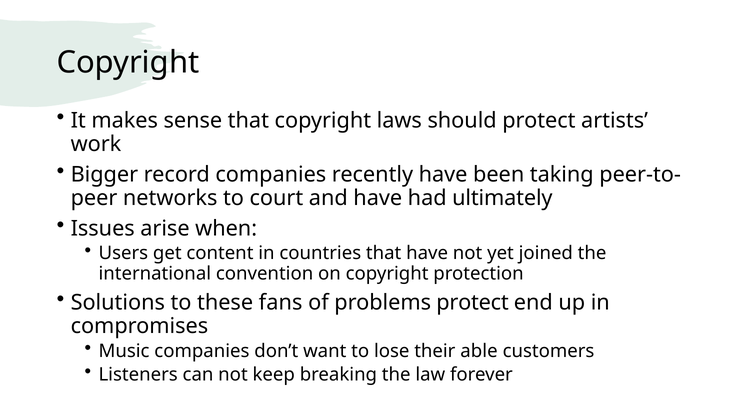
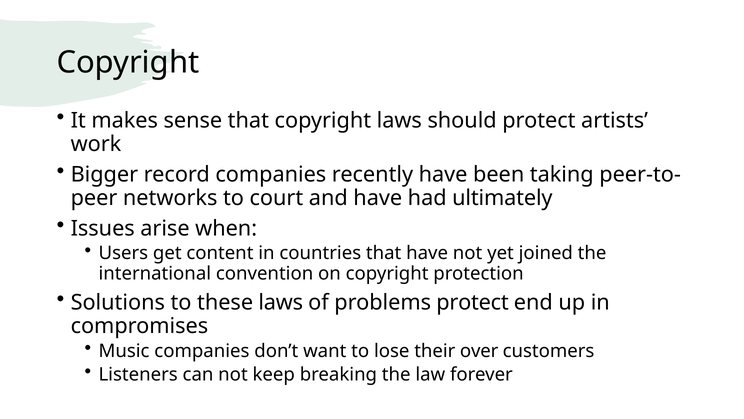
these fans: fans -> laws (281, 302)
able: able -> over (479, 350)
